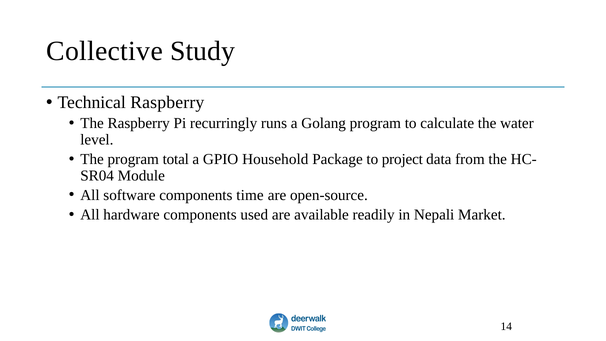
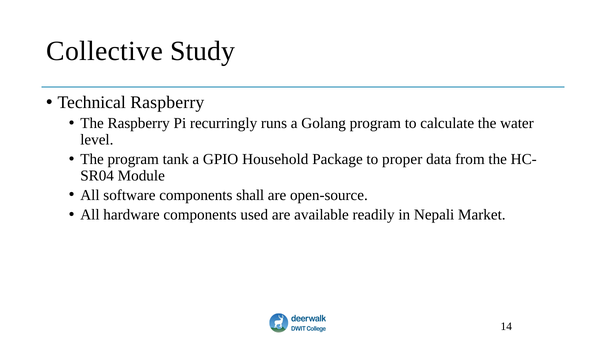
total: total -> tank (176, 159)
project: project -> proper (402, 159)
time: time -> shall (250, 195)
